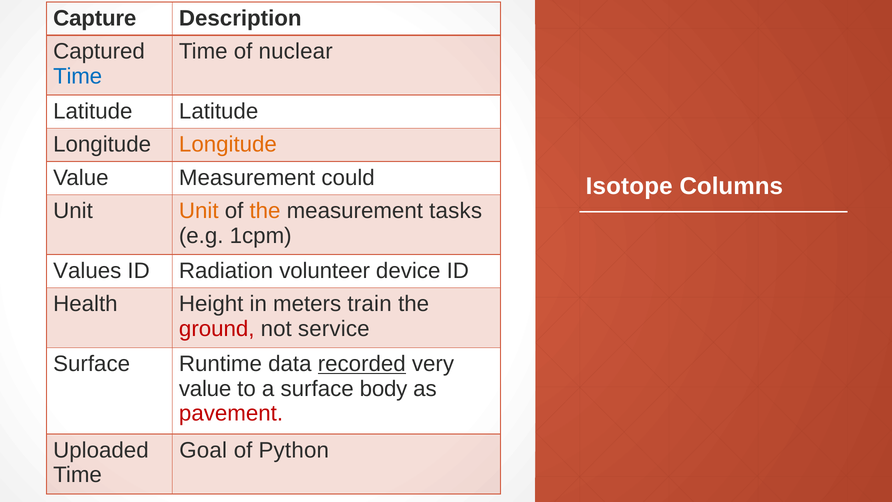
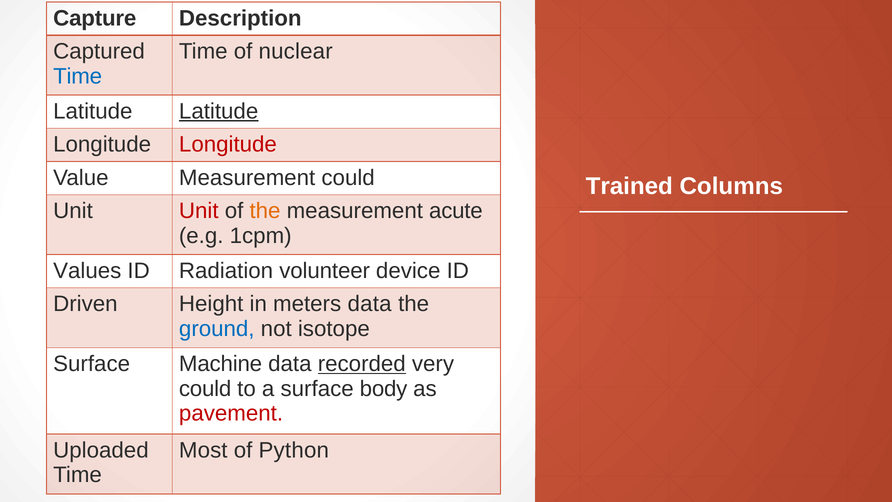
Latitude underline: none -> present (219, 111)
Longitude colour: orange -> red (228, 144)
Isotope: Isotope -> Trained (629, 186)
Unit colour: orange -> red (199, 211)
tasks: tasks -> acute (456, 211)
Health: Health -> Driven (85, 304)
meters train: train -> data (370, 304)
ground colour: red -> blue (217, 329)
service: service -> isotope (334, 329)
Runtime: Runtime -> Machine (221, 364)
value: value -> could (205, 389)
Goal: Goal -> Most (203, 450)
